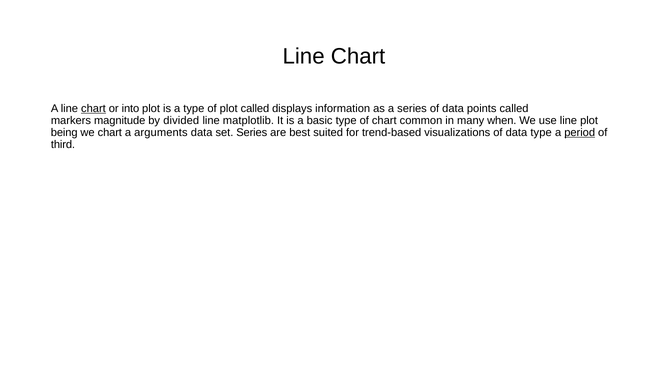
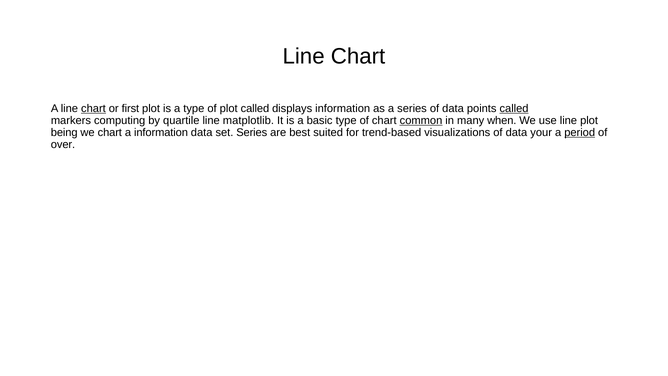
into: into -> first (130, 108)
called underline: none -> present (514, 108)
magnitude: magnitude -> computing (120, 120)
divided: divided -> quartile (181, 120)
common underline: none -> present (421, 120)
a arguments: arguments -> information (161, 132)
data type: type -> your (541, 132)
third: third -> over (63, 144)
